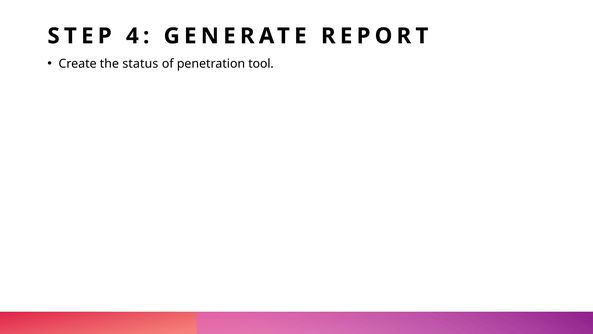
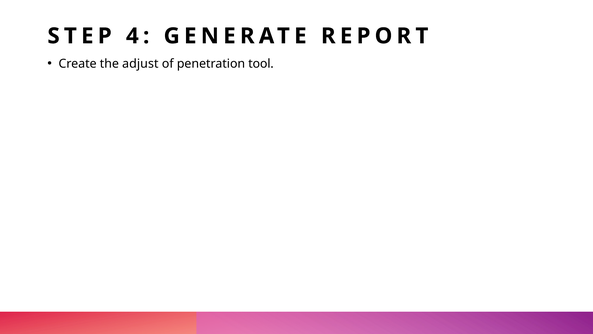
status: status -> adjust (140, 64)
